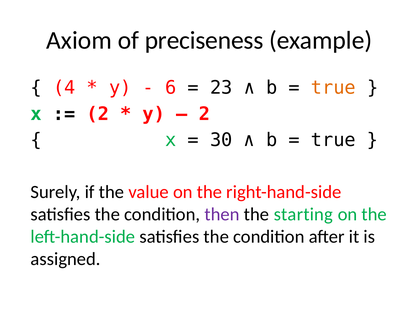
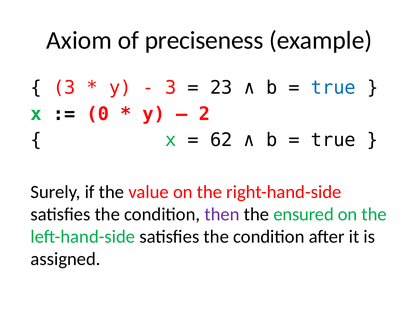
4: 4 -> 3 (64, 88)
6: 6 -> 3 (171, 88)
true colour: orange -> blue (333, 88)
2: 2 -> 0 (98, 114)
30: 30 -> 62 (221, 140)
starting: starting -> ensured (304, 215)
